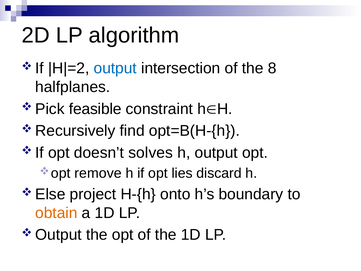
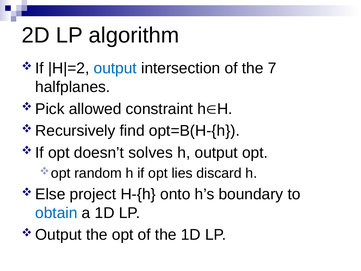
8: 8 -> 7 (272, 68)
feasible: feasible -> allowed (95, 109)
remove: remove -> random (98, 173)
obtain colour: orange -> blue (56, 213)
